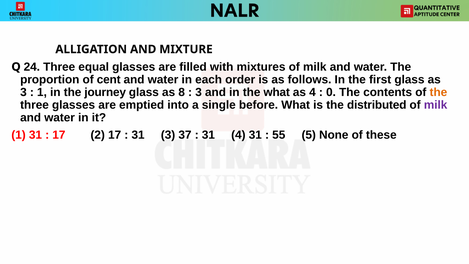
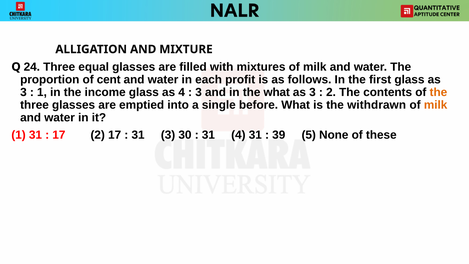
order: order -> profit (240, 79)
journey: journey -> income (105, 92)
as 8: 8 -> 4 (182, 92)
4: 4 -> 3 (312, 92)
0: 0 -> 2 (331, 92)
distributed: distributed -> withdrawn (377, 105)
milk colour: purple -> orange (436, 105)
37: 37 -> 30 (185, 135)
55: 55 -> 39 (279, 135)
